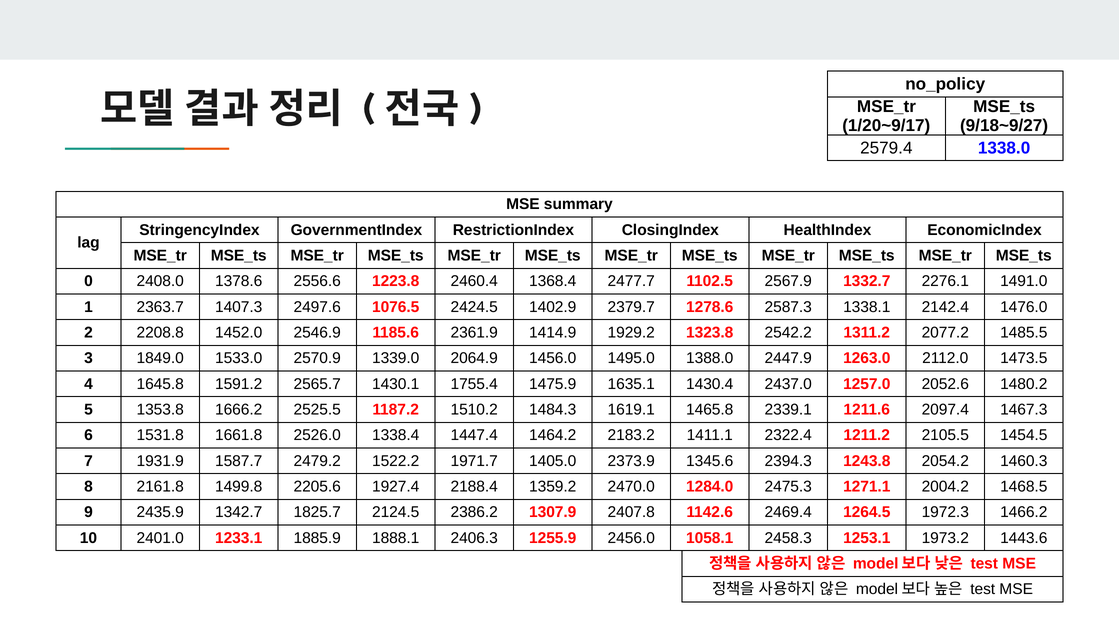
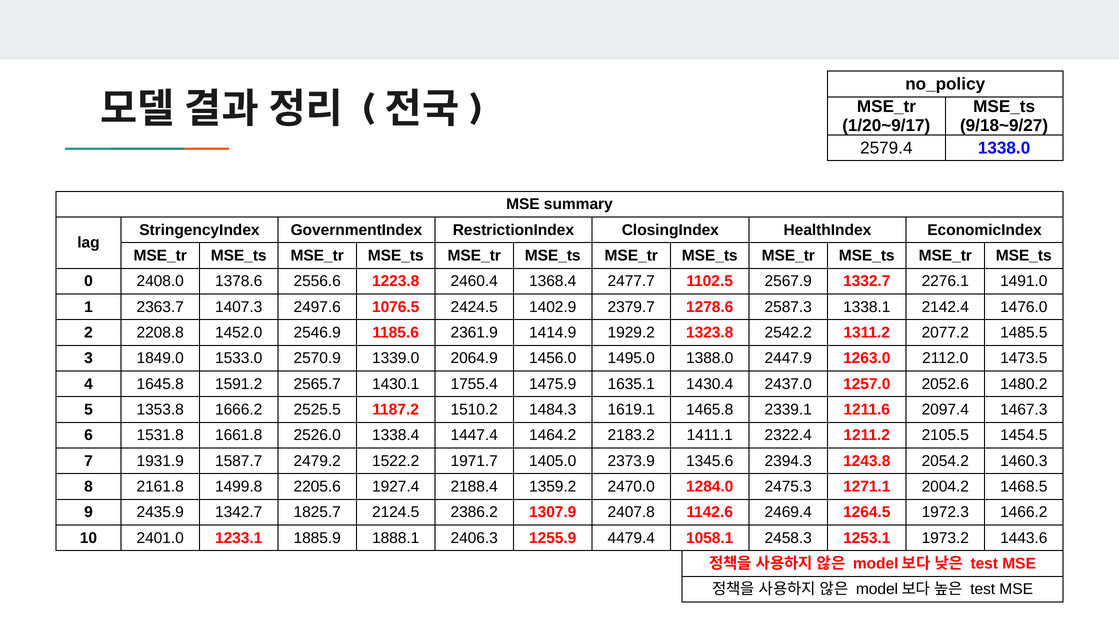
2456.0: 2456.0 -> 4479.4 (631, 537)
